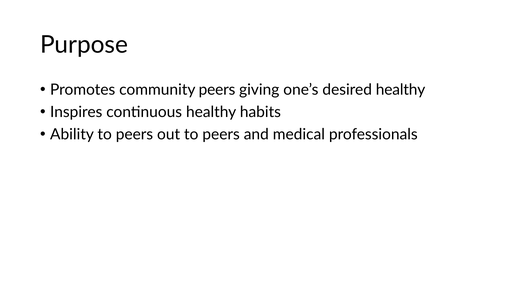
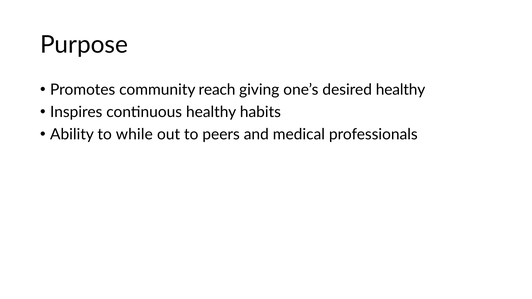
community peers: peers -> reach (217, 90)
Ability to peers: peers -> while (134, 134)
